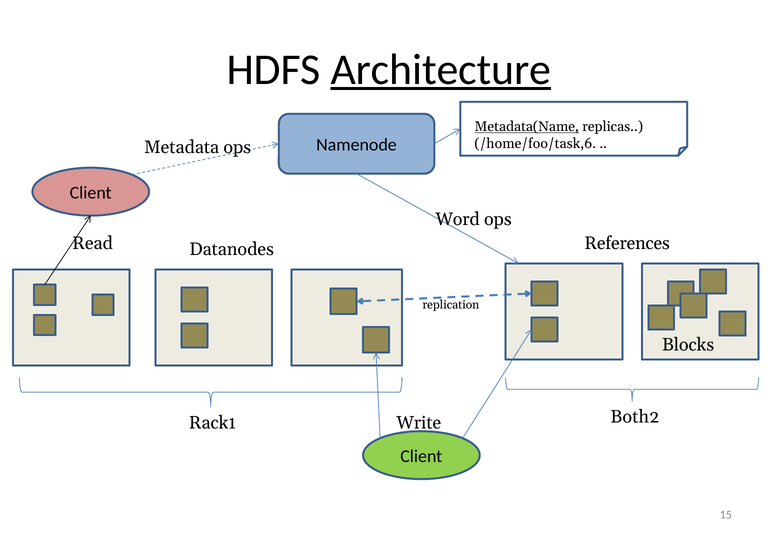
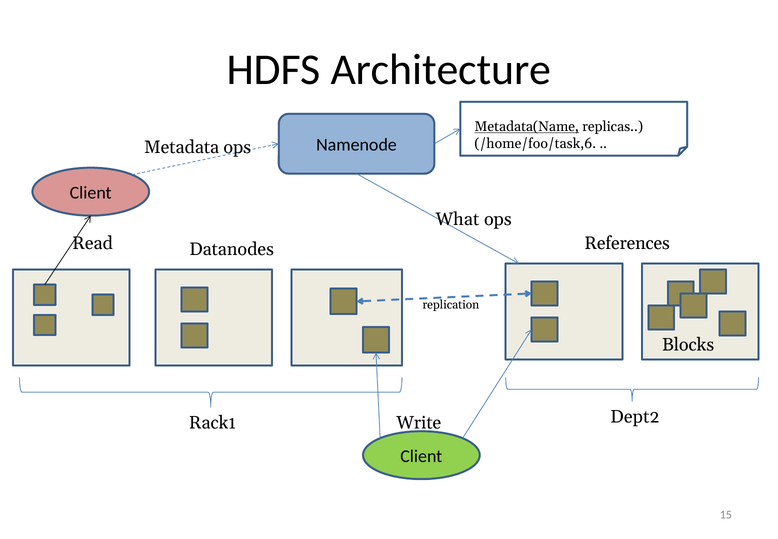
Architecture underline: present -> none (441, 70)
Word: Word -> What (457, 219)
Both2: Both2 -> Dept2 (635, 417)
